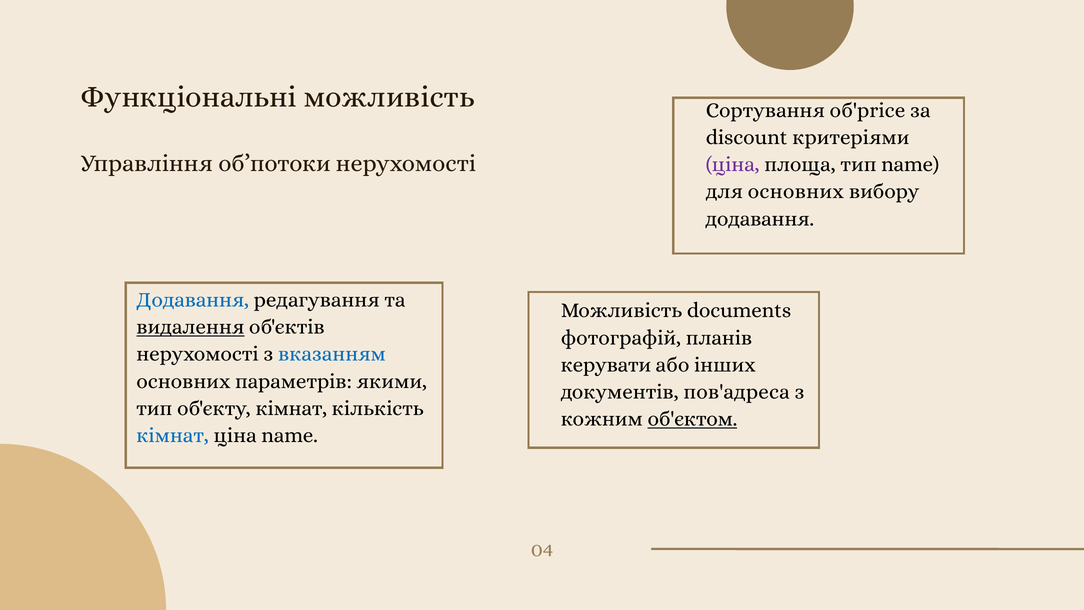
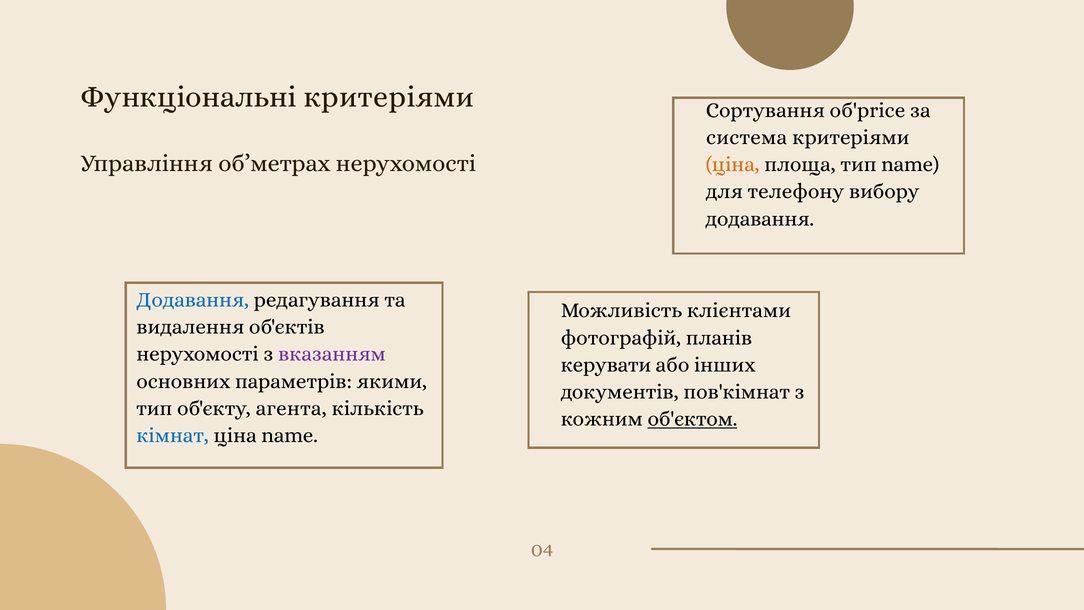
Функціональні можливість: можливість -> критеріями (389, 97)
discount: discount -> система (747, 137)
об’потоки: об’потоки -> об’метрах (274, 163)
ціна colour: purple -> orange (733, 164)
для основних: основних -> телефону (796, 191)
documents: documents -> клієнтами (739, 310)
видалення underline: present -> none (190, 327)
вказанням colour: blue -> purple (332, 354)
пов'адреса: пов'адреса -> пов'кімнат (737, 392)
об'єкту кімнат: кімнат -> агента (291, 408)
